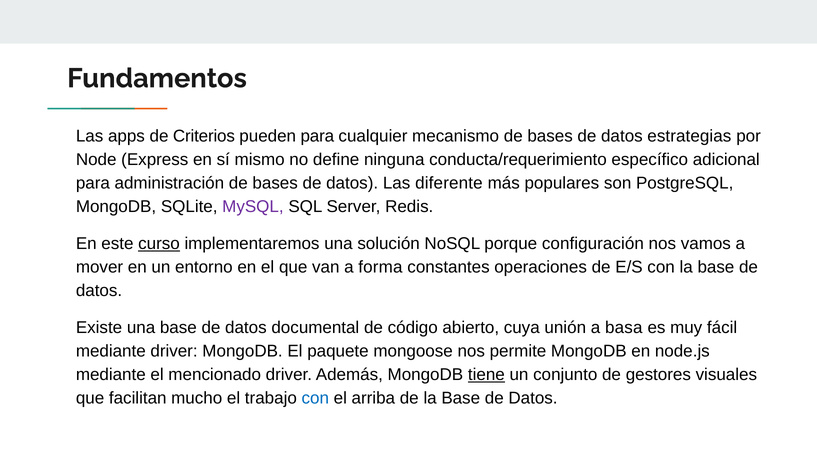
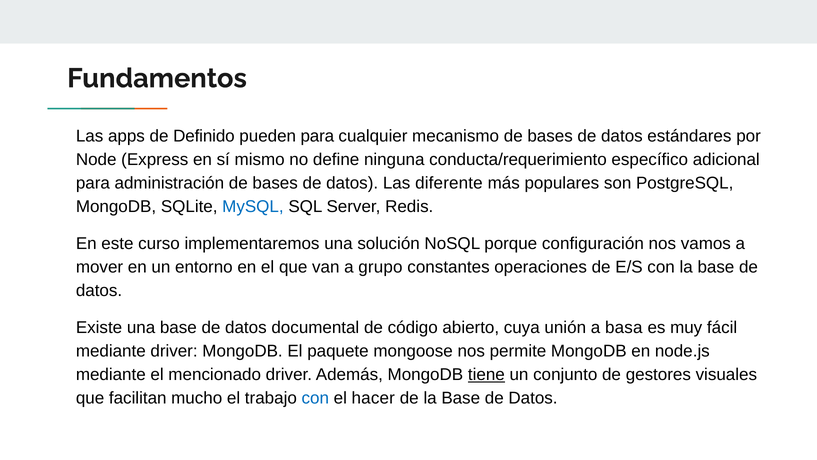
Criterios: Criterios -> Definido (204, 136)
estrategias: estrategias -> estándares (689, 136)
MySQL colour: purple -> blue (253, 206)
curso underline: present -> none (159, 243)
forma: forma -> grupo (380, 267)
arriba: arriba -> hacer (373, 398)
